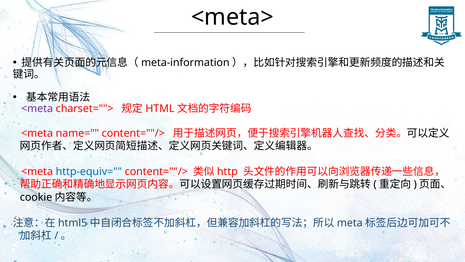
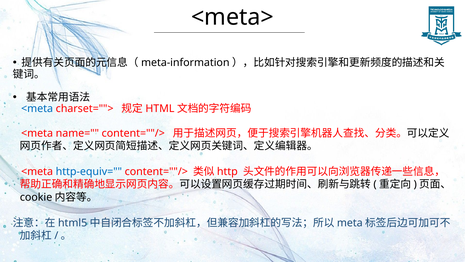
<meta colour: purple -> blue (37, 109)
